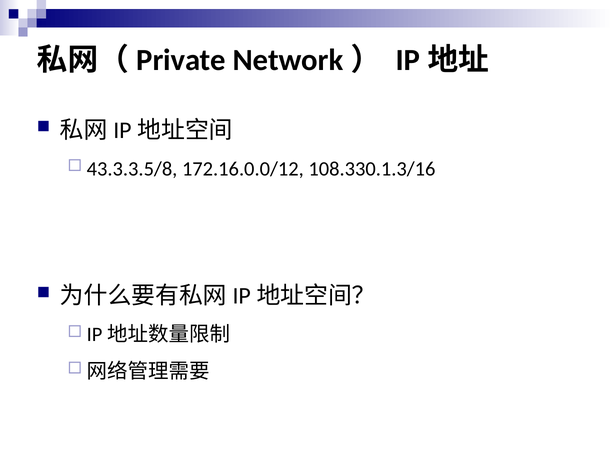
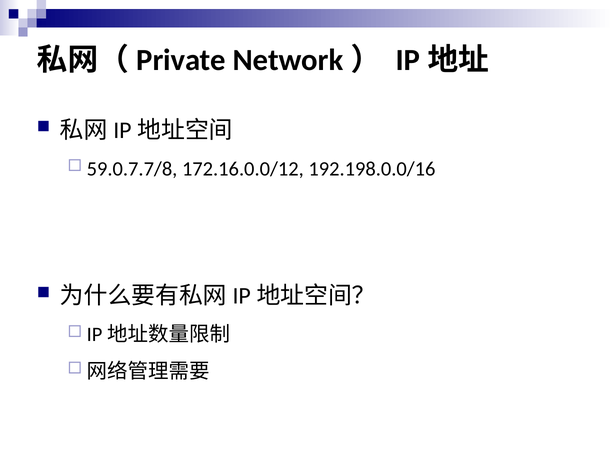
43.3.3.5/8: 43.3.3.5/8 -> 59.0.7.7/8 (132, 169)
108.330.1.3/16: 108.330.1.3/16 -> 192.198.0.0/16 (372, 169)
